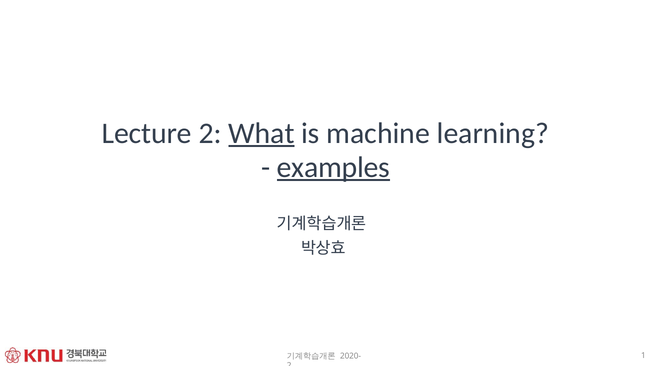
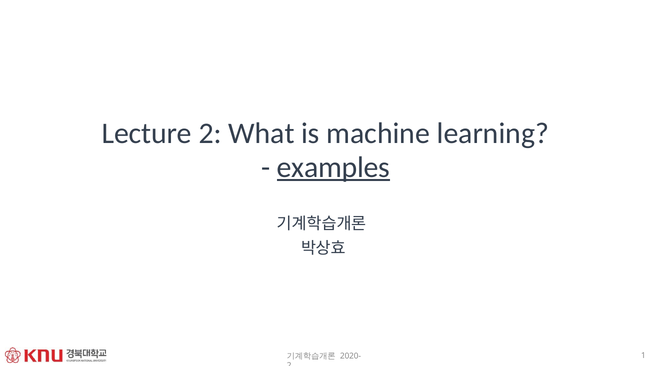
What underline: present -> none (261, 133)
